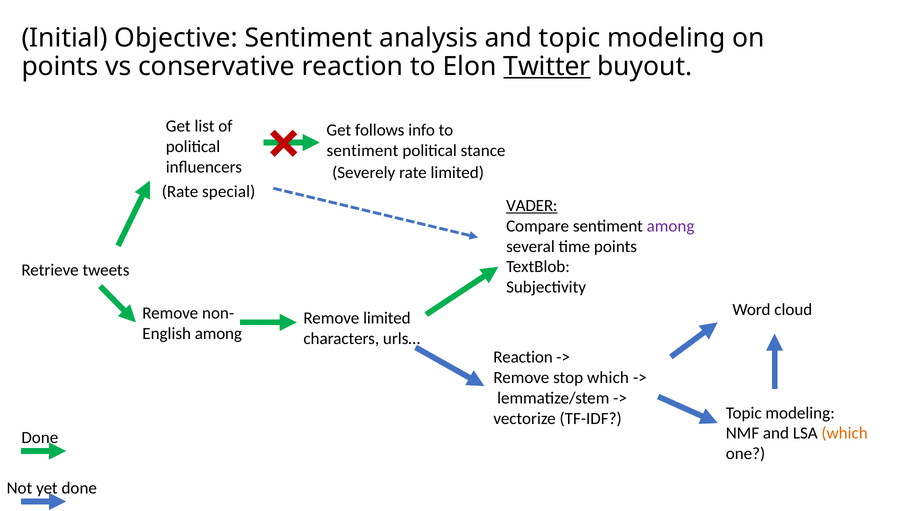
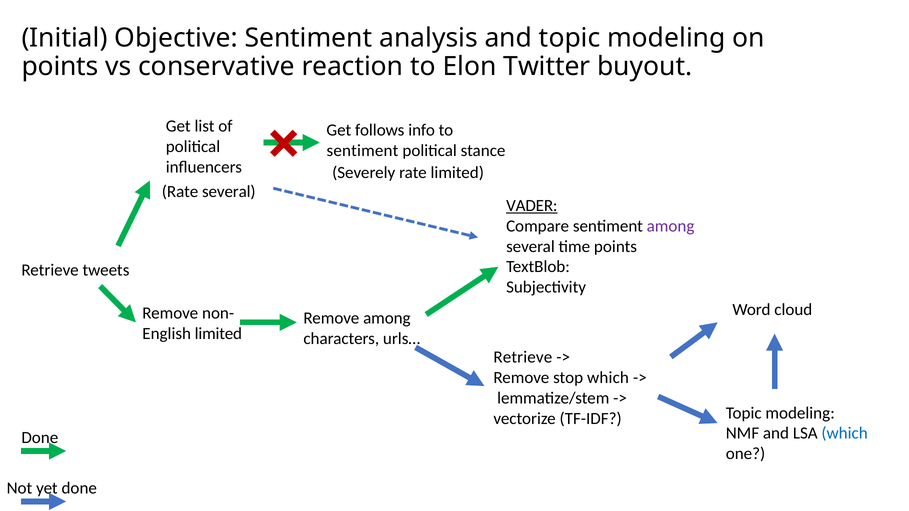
Twitter underline: present -> none (547, 66)
Rate special: special -> several (229, 192)
Remove limited: limited -> among (387, 318)
among: among -> limited (218, 334)
Reaction: Reaction -> Retrieve (523, 357)
which colour: orange -> blue (845, 434)
